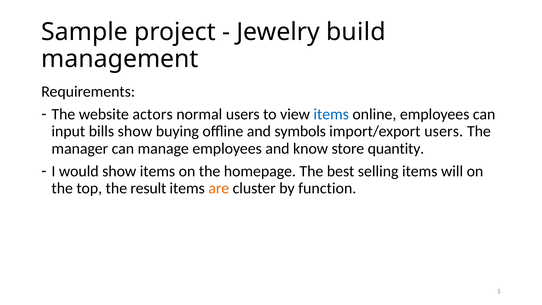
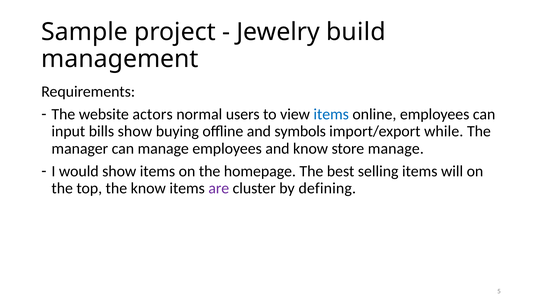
import/export users: users -> while (444, 131)
store quantity: quantity -> manage (396, 148)
the result: result -> know (148, 188)
are colour: orange -> purple (219, 188)
function: function -> defining (327, 188)
